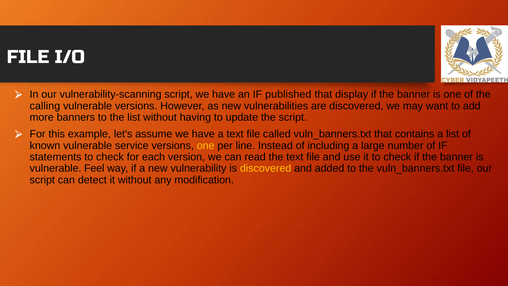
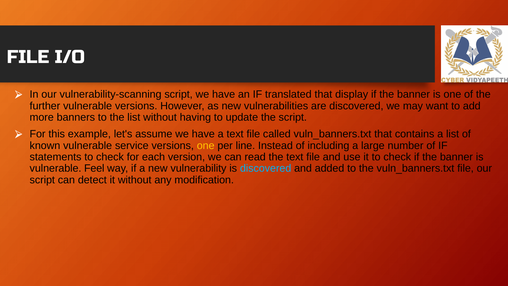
published: published -> translated (288, 94)
calling: calling -> further (45, 106)
discovered colour: yellow -> light blue (266, 168)
